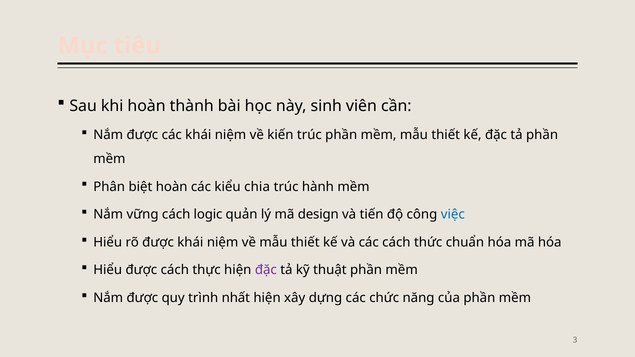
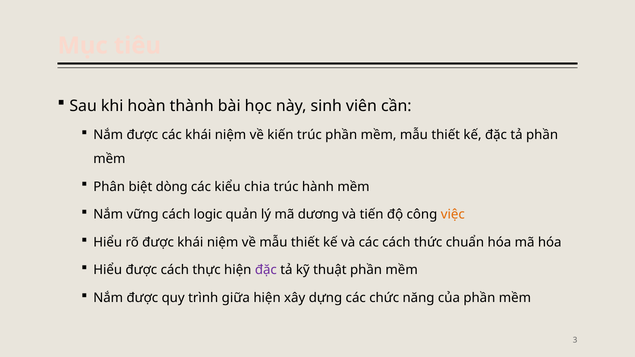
biệt hoàn: hoàn -> dòng (172, 187)
design: design -> dương (318, 215)
việc colour: blue -> orange (453, 215)
nhất: nhất -> giữa (236, 298)
